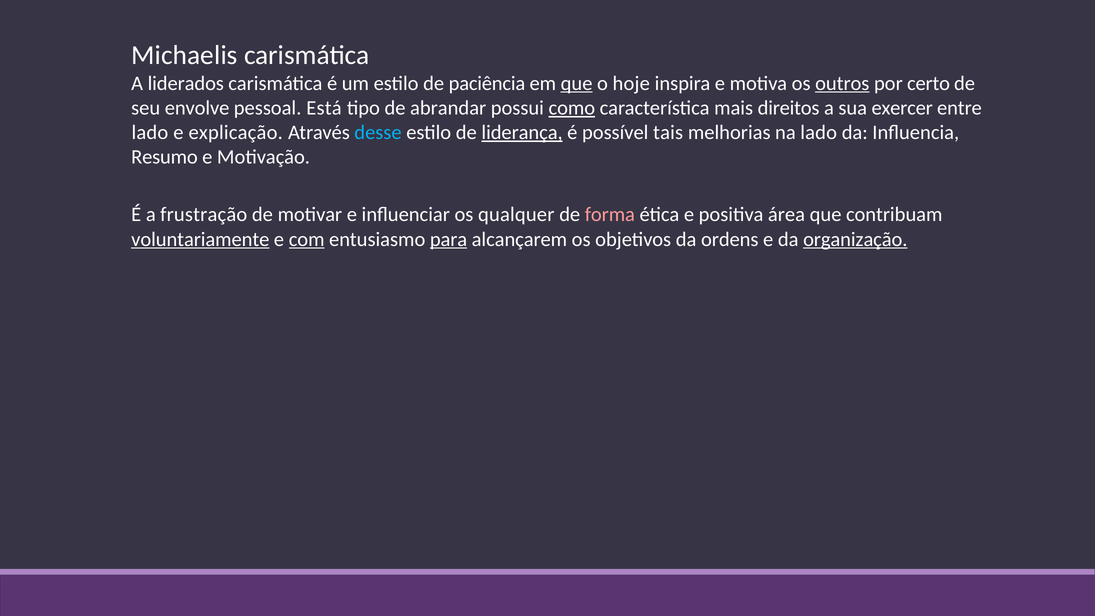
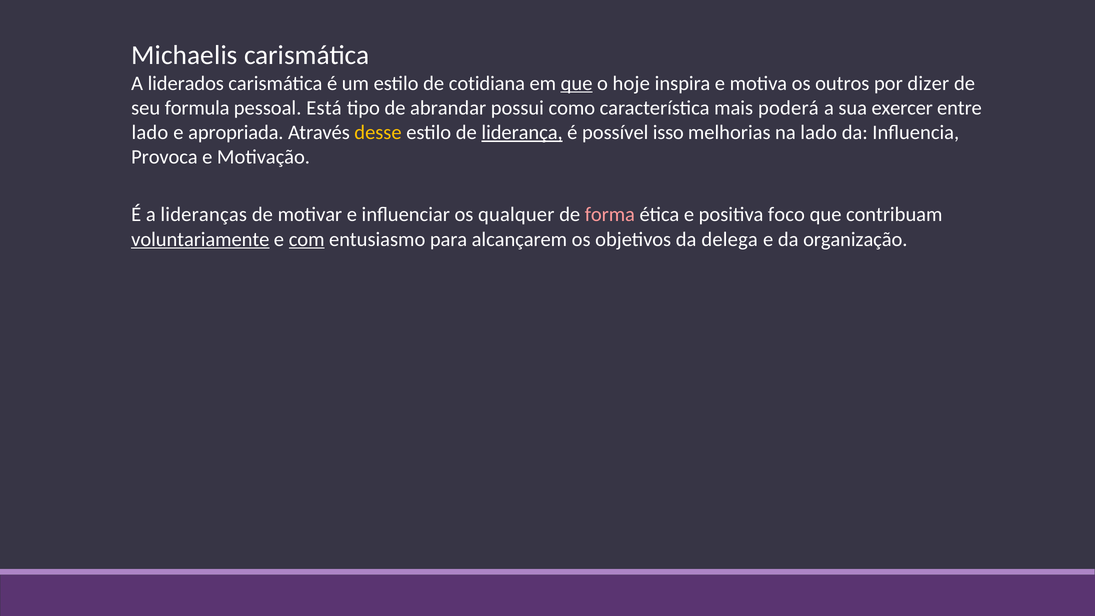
paciência: paciência -> cotidiana (487, 83)
outros underline: present -> none (842, 83)
certo: certo -> dizer (928, 83)
envolve: envolve -> formula (197, 108)
como underline: present -> none (572, 108)
direitos: direitos -> poderá (788, 108)
explicação: explicação -> apropriada (236, 133)
desse colour: light blue -> yellow (378, 133)
tais: tais -> isso (668, 133)
Resumo: Resumo -> Provoca (164, 157)
frustração: frustração -> lideranças (204, 215)
área: área -> foco (786, 215)
para underline: present -> none (449, 239)
ordens: ordens -> delega (730, 239)
organização underline: present -> none (855, 239)
